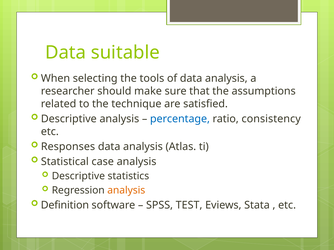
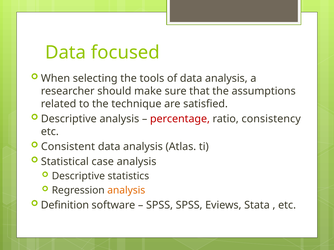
suitable: suitable -> focused (125, 52)
percentage colour: blue -> red (180, 119)
Responses: Responses -> Consistent (68, 147)
SPSS TEST: TEST -> SPSS (189, 205)
